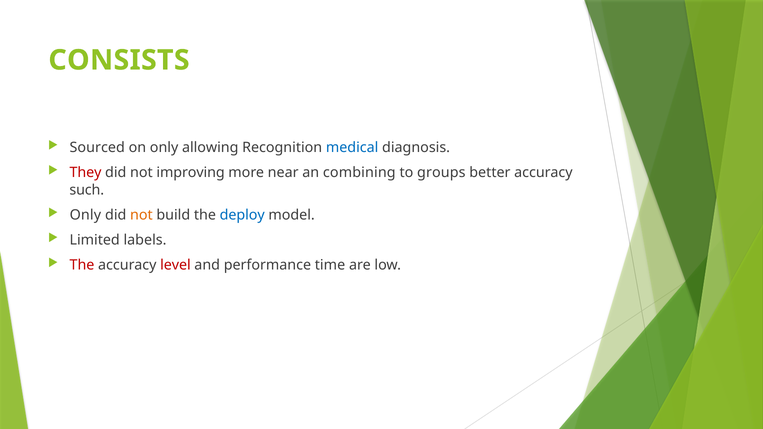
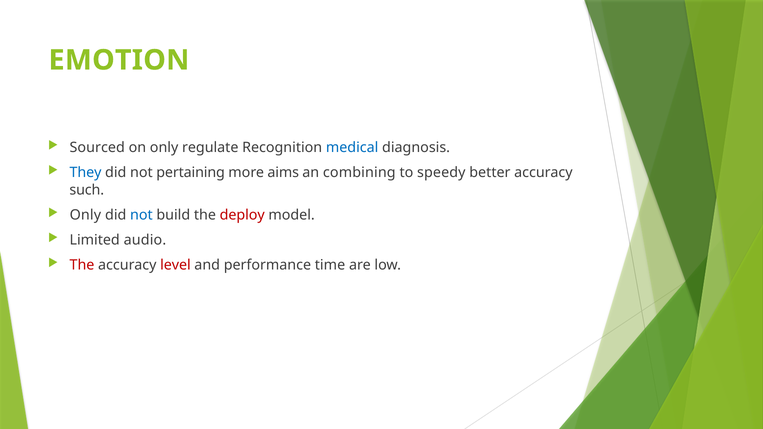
CONSISTS: CONSISTS -> EMOTION (119, 60)
allowing: allowing -> regulate (210, 148)
They colour: red -> blue (86, 173)
improving: improving -> pertaining (191, 173)
near: near -> aims (283, 173)
groups: groups -> speedy (441, 173)
not colour: orange -> blue (141, 215)
deploy colour: blue -> red (242, 215)
labels: labels -> audio (145, 240)
